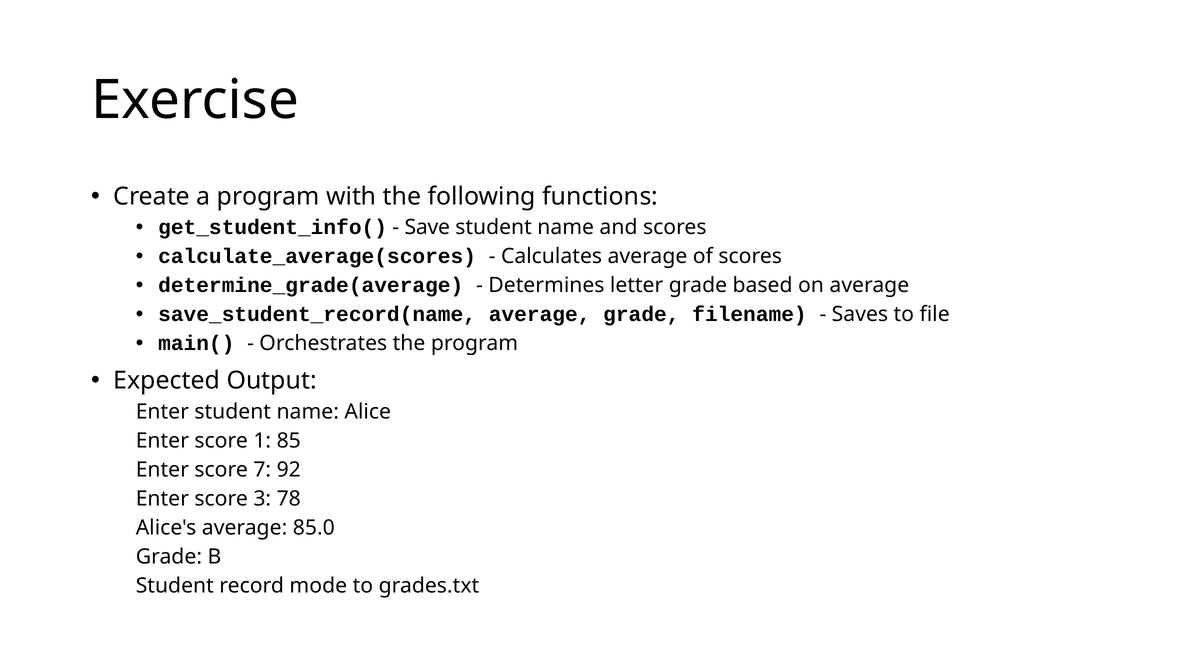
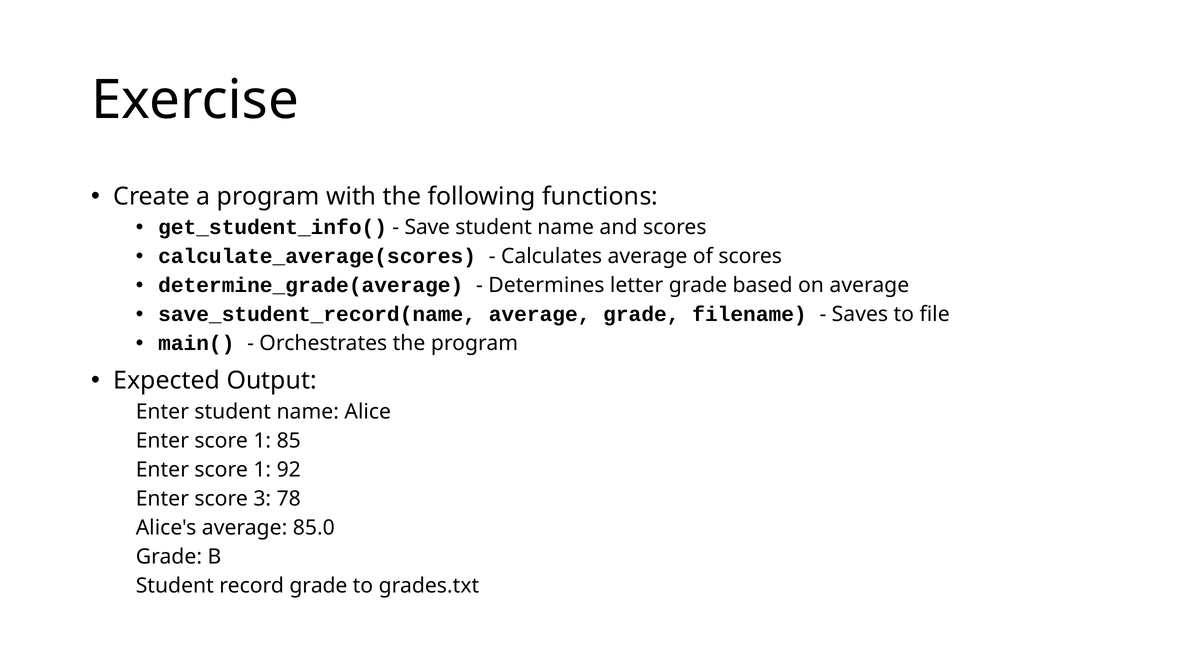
7: 7 -> 1 (262, 470)
record mode: mode -> grade (318, 586)
